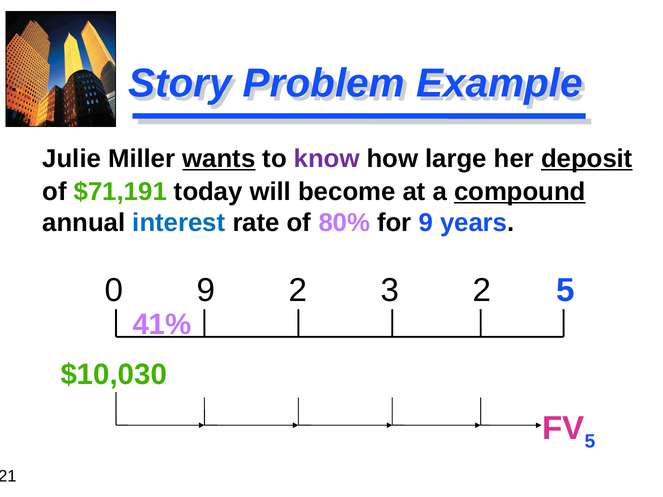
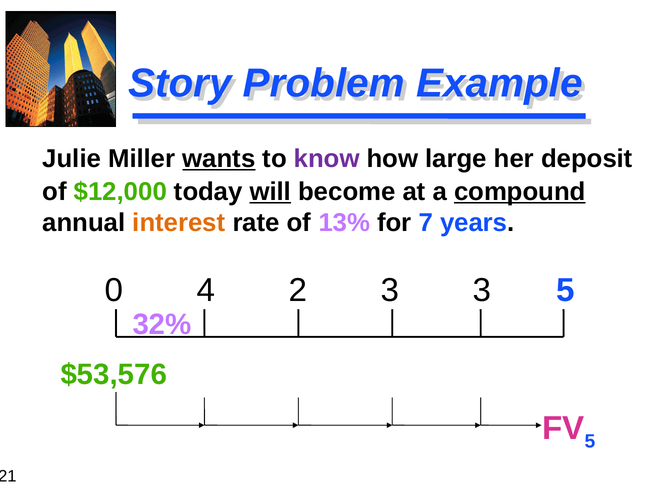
deposit underline: present -> none (587, 159)
$71,191: $71,191 -> $12,000 (120, 192)
will underline: none -> present (270, 192)
interest colour: blue -> orange (179, 223)
80%: 80% -> 13% (344, 223)
for 9: 9 -> 7 (426, 223)
0 9: 9 -> 4 (206, 291)
3 2: 2 -> 3 (482, 291)
41%: 41% -> 32% (162, 325)
$10,030: $10,030 -> $53,576 (114, 374)
